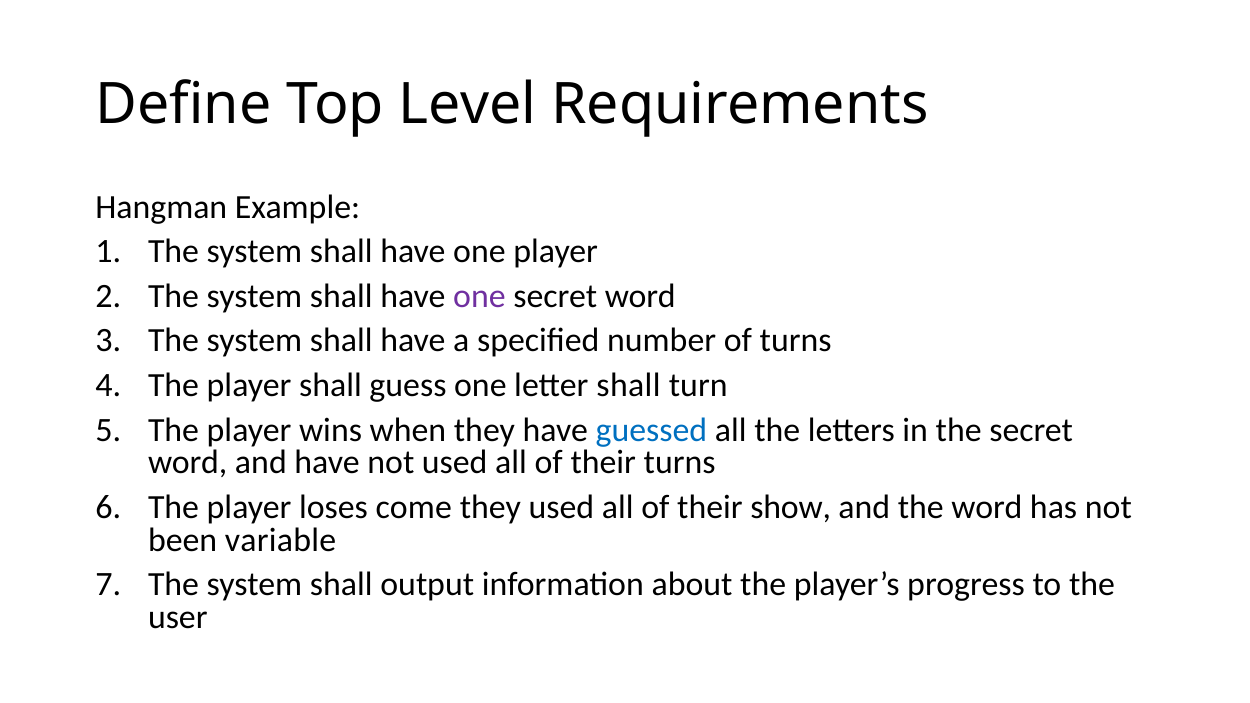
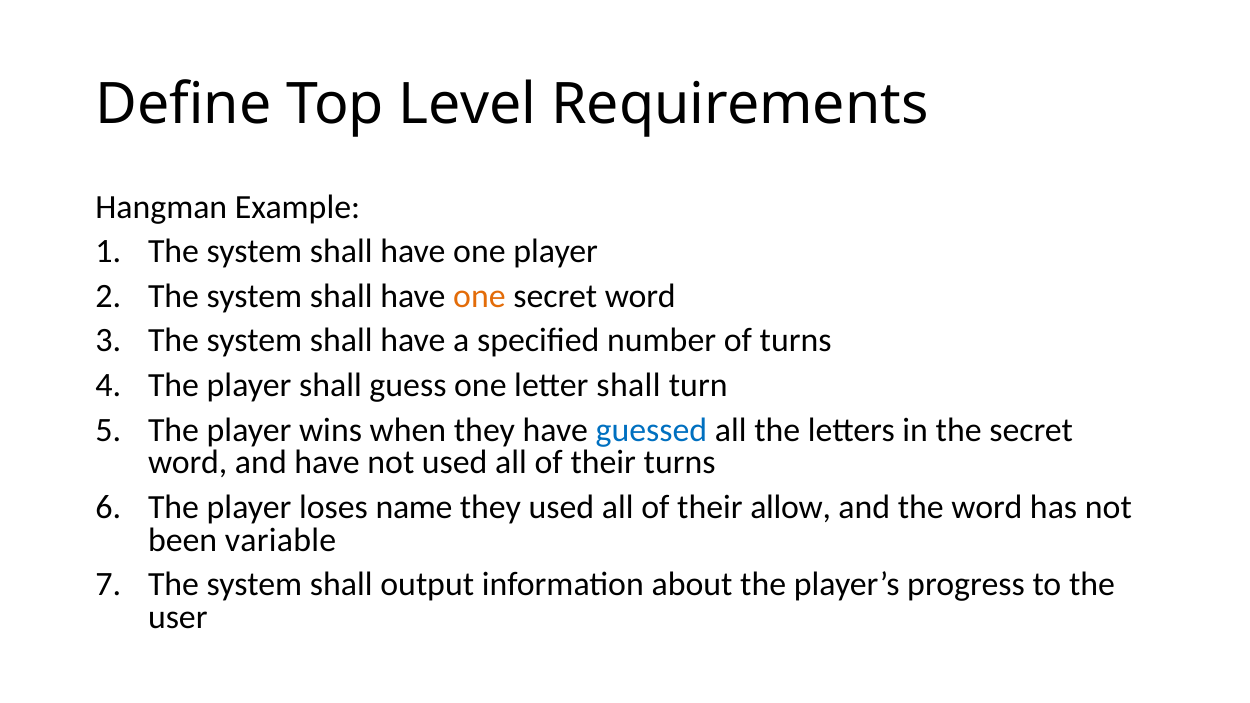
one colour: purple -> orange (479, 296)
come: come -> name (414, 507)
show: show -> allow (791, 507)
